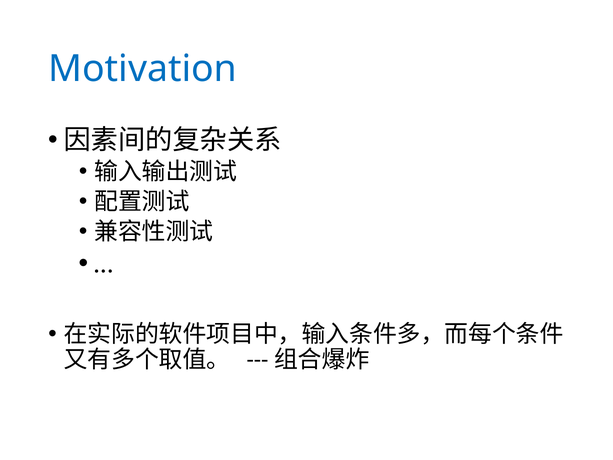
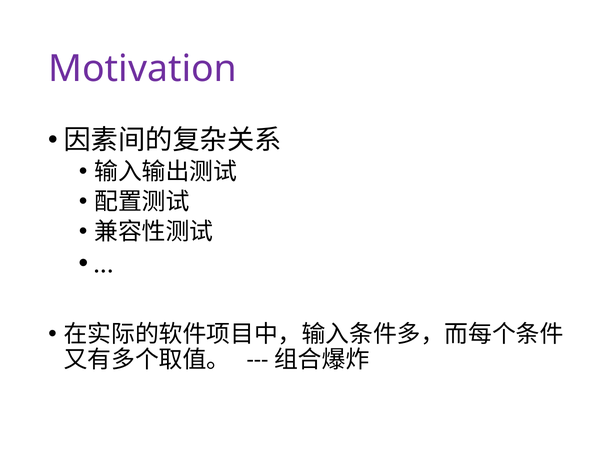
Motivation colour: blue -> purple (143, 69)
